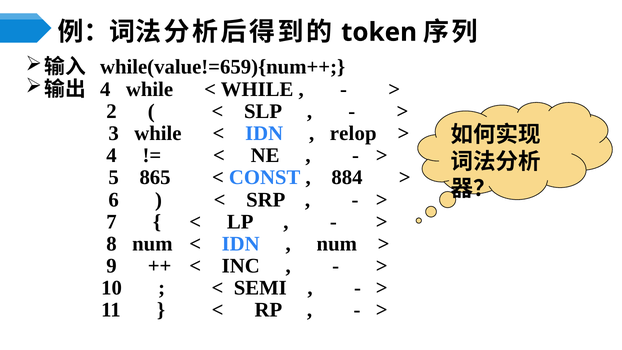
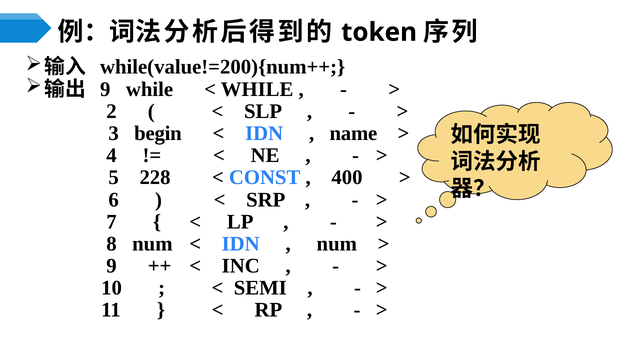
while(value!=659){num++: while(value!=659){num++ -> while(value!=200){num++ (223, 67)
4: 4 -> 9 (105, 89)
3 while: while -> begin (158, 133)
relop: relop -> name (353, 133)
865: 865 -> 228 (155, 178)
884: 884 -> 400 (347, 178)
